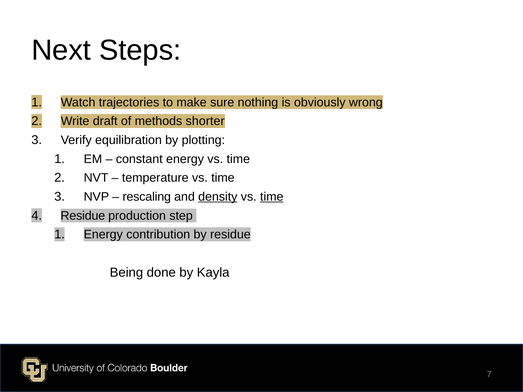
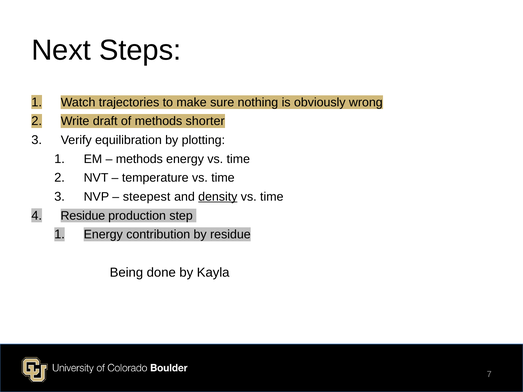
constant: constant -> methods (139, 159)
rescaling: rescaling -> steepest (147, 197)
time underline: present -> none (272, 197)
